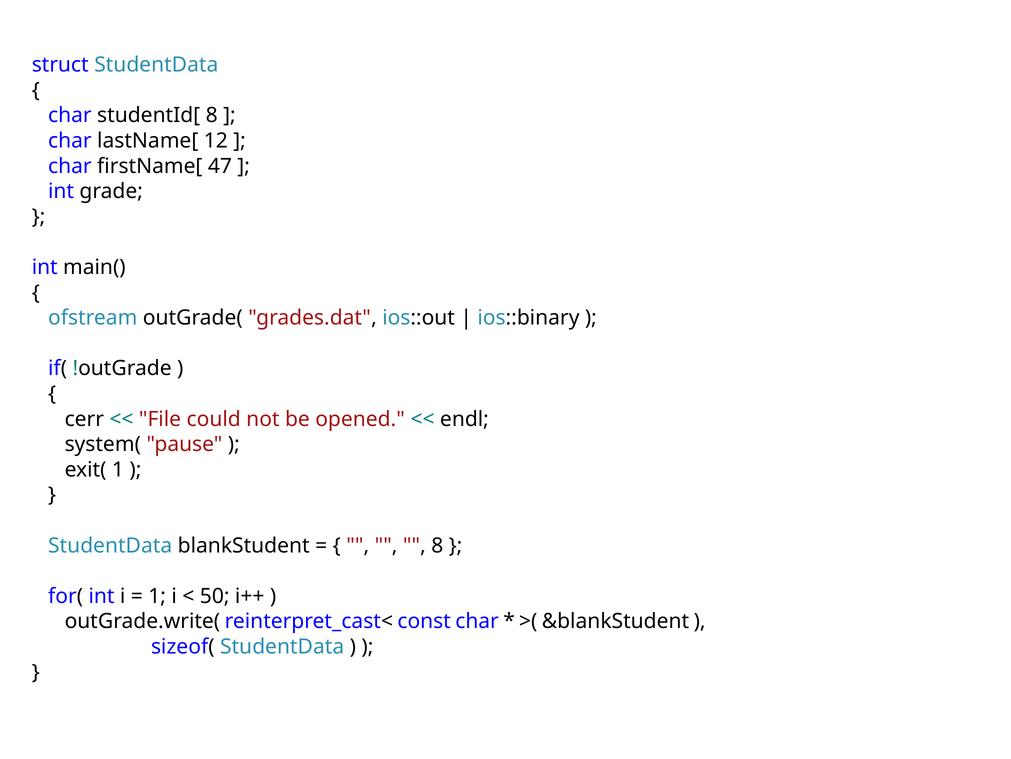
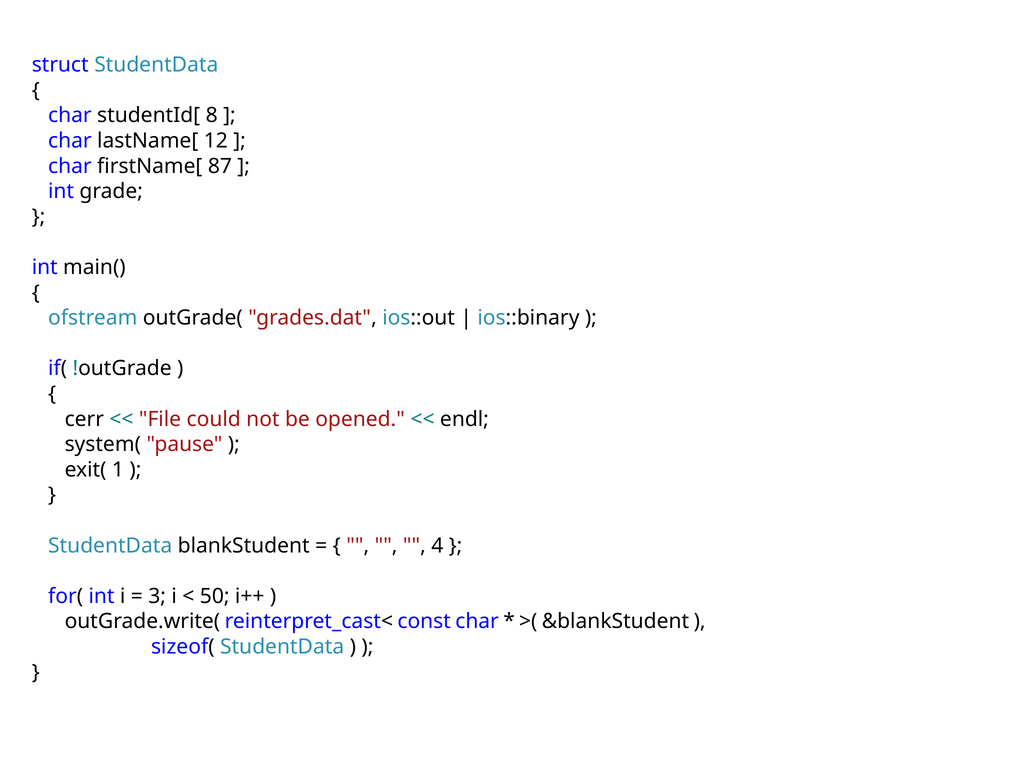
47: 47 -> 87 (220, 166)
8: 8 -> 4 (437, 545)
1: 1 -> 3 (157, 596)
